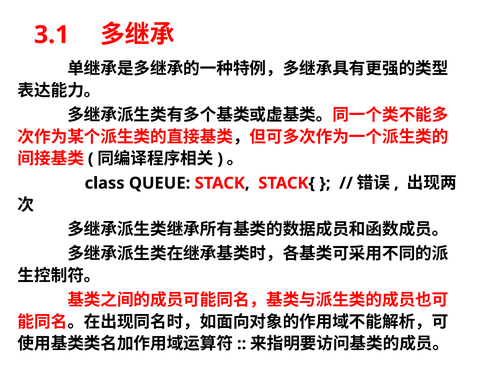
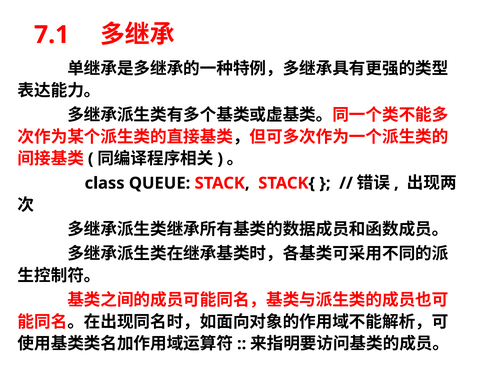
3.1: 3.1 -> 7.1 (52, 35)
